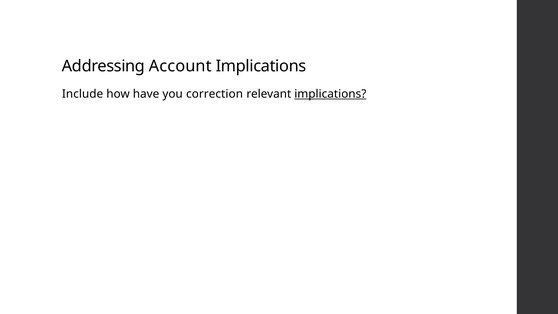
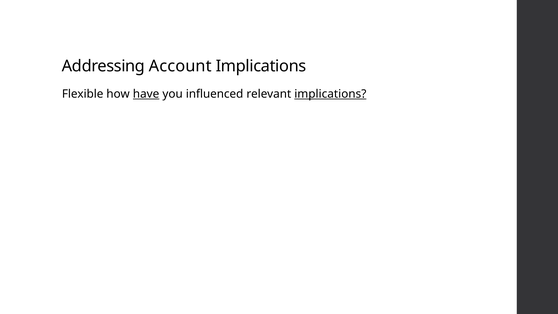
Include: Include -> Flexible (83, 94)
have underline: none -> present (146, 94)
correction: correction -> influenced (215, 94)
